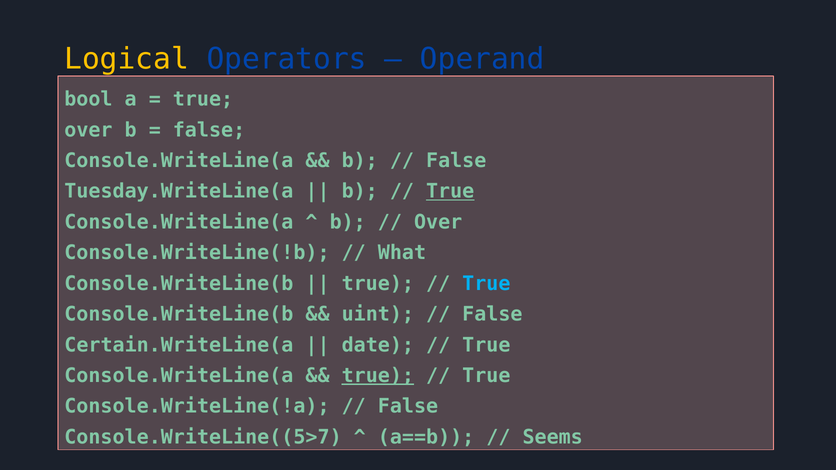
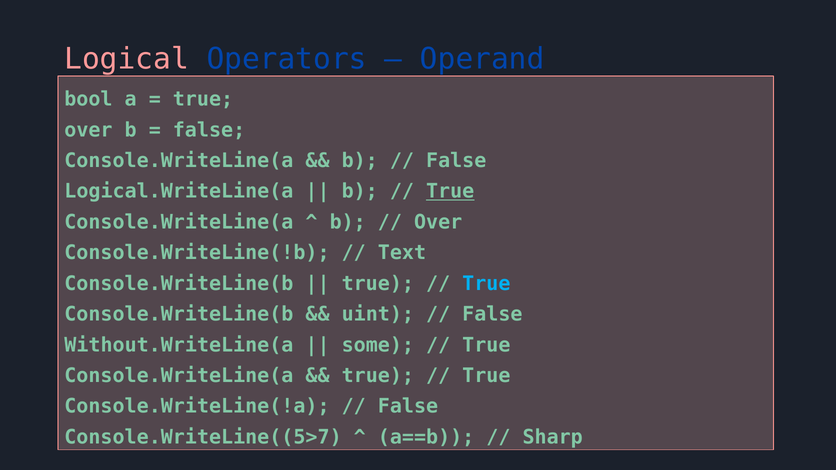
Logical colour: yellow -> pink (127, 59)
Tuesday.WriteLine(a: Tuesday.WriteLine(a -> Logical.WriteLine(a (179, 191)
What: What -> Text (402, 253)
Certain.WriteLine(a: Certain.WriteLine(a -> Without.WriteLine(a (179, 345)
date: date -> some (378, 345)
true underline: present -> none (378, 376)
Seems: Seems -> Sharp (553, 437)
